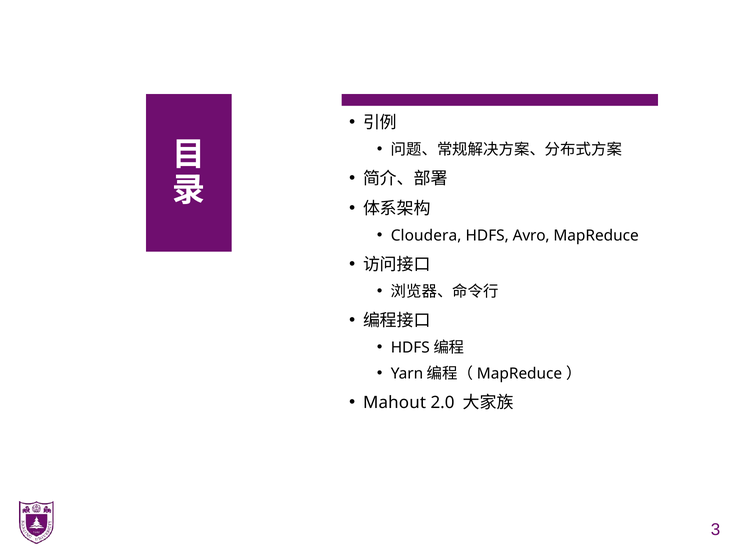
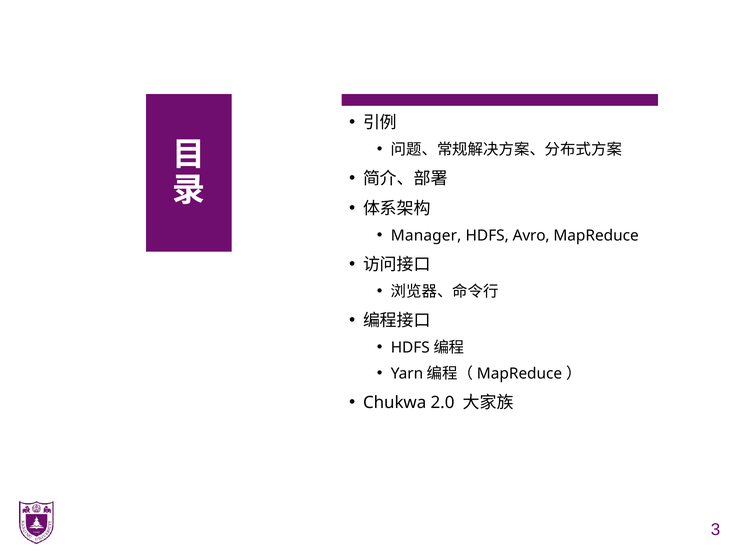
Cloudera: Cloudera -> Manager (426, 236)
Mahout: Mahout -> Chukwa (395, 403)
